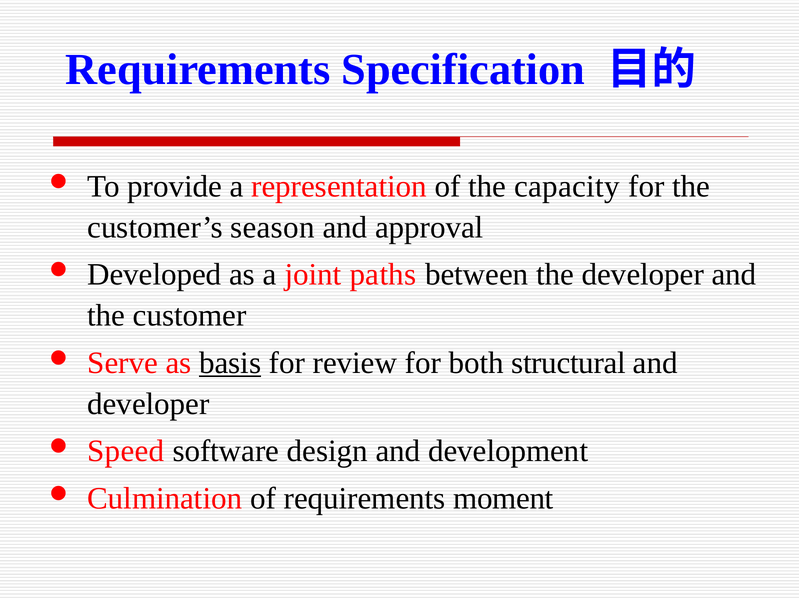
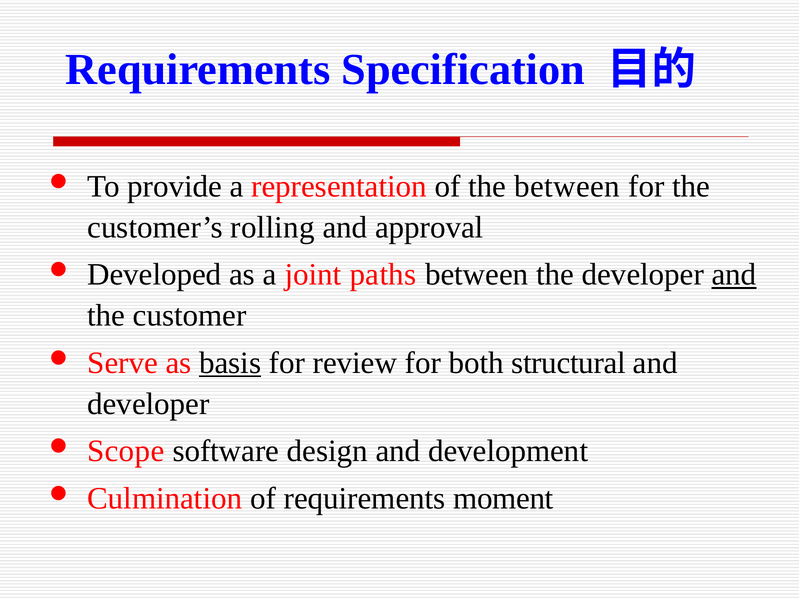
the capacity: capacity -> between (567, 187)
season: season -> rolling (273, 228)
and underline: none -> present (734, 275)
Speed: Speed -> Scope (126, 451)
